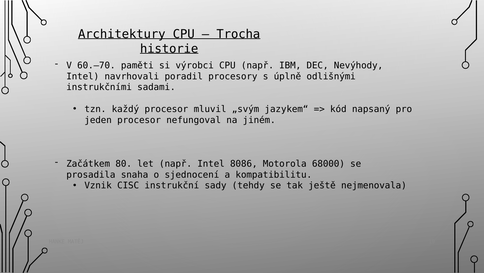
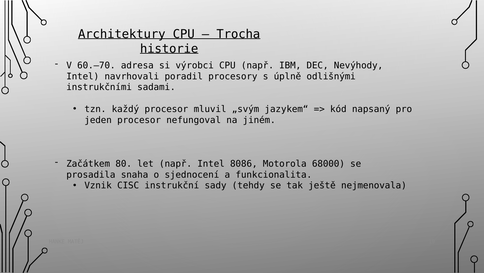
paměti: paměti -> adresa (137, 65)
kompatibilitu: kompatibilitu -> funkcionalita (274, 174)
